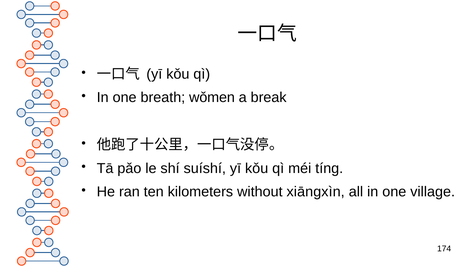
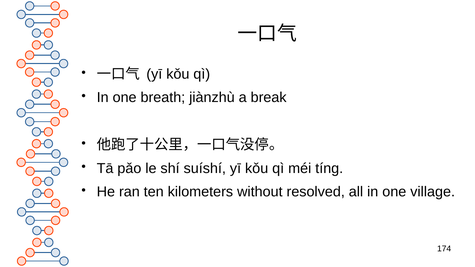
wǒmen: wǒmen -> jiànzhù (212, 98)
xiāngxìn: xiāngxìn -> resolved (316, 192)
